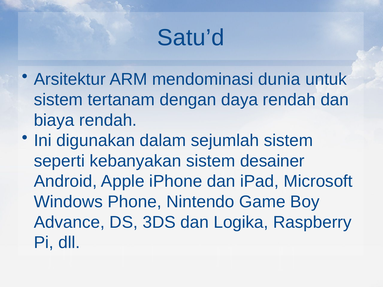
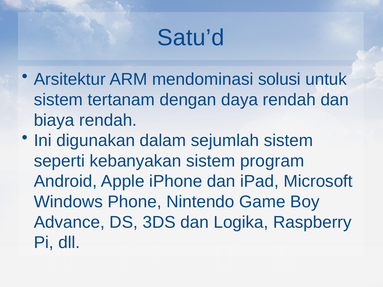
dunia: dunia -> solusi (279, 79)
desainer: desainer -> program (272, 161)
